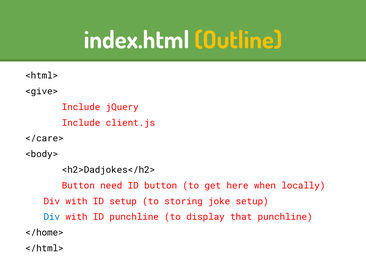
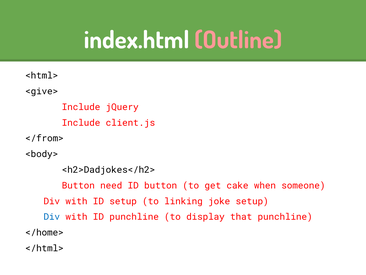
Outline colour: yellow -> pink (238, 40)
</care>: </care> -> </from> (44, 138)
here: here -> cake (237, 185)
locally: locally -> someone (303, 185)
storing: storing -> linking (184, 201)
